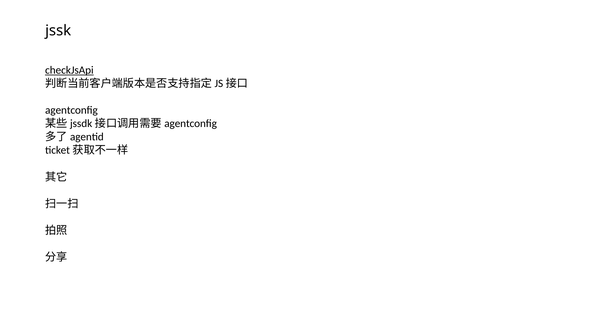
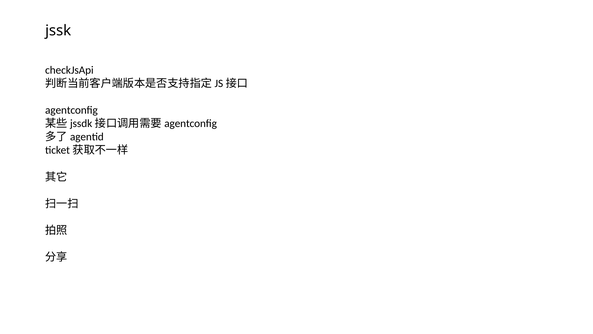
checkJsApi underline: present -> none (69, 70)
